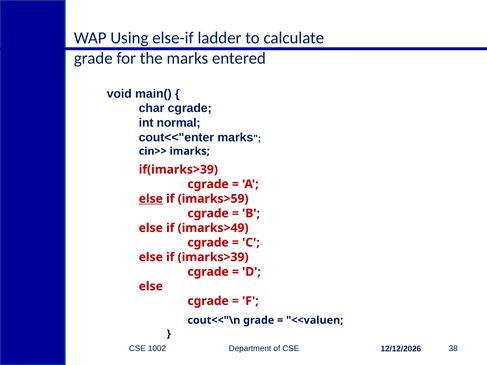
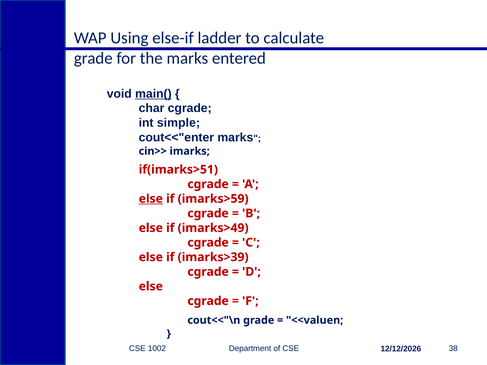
main( underline: none -> present (153, 94)
normal: normal -> simple (178, 123)
if(imarks>39: if(imarks>39 -> if(imarks>51 (178, 170)
